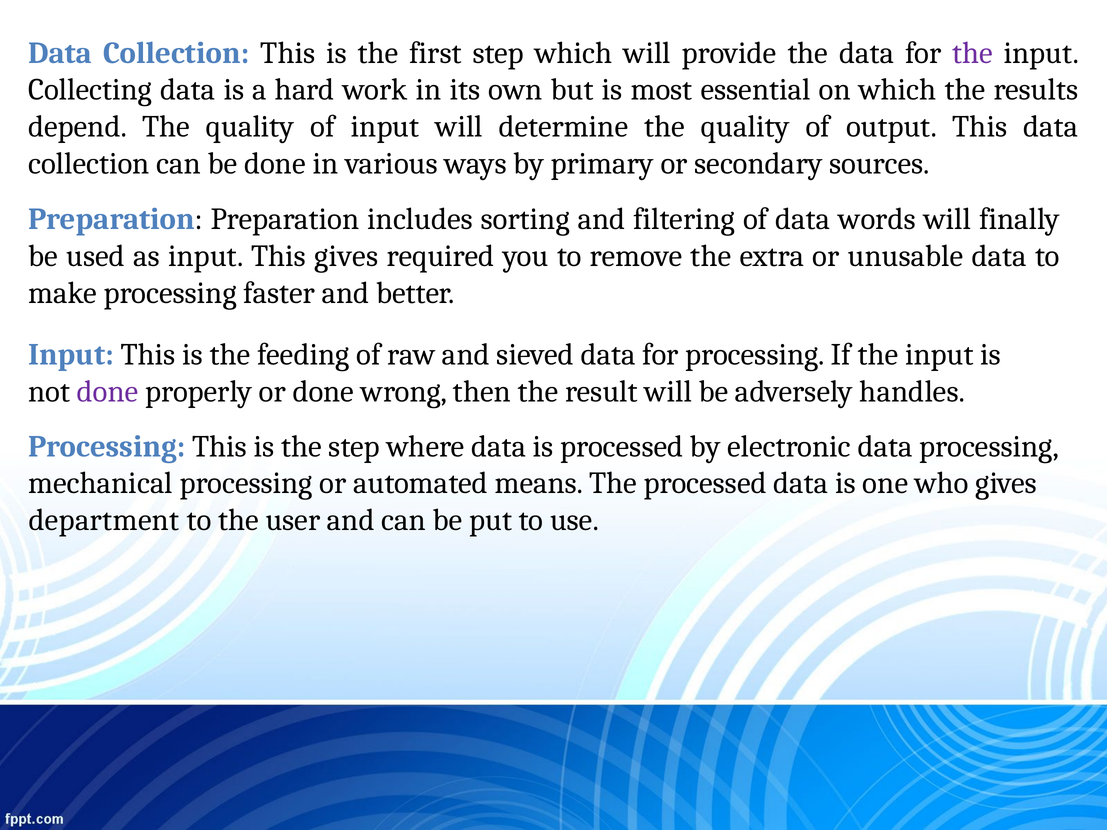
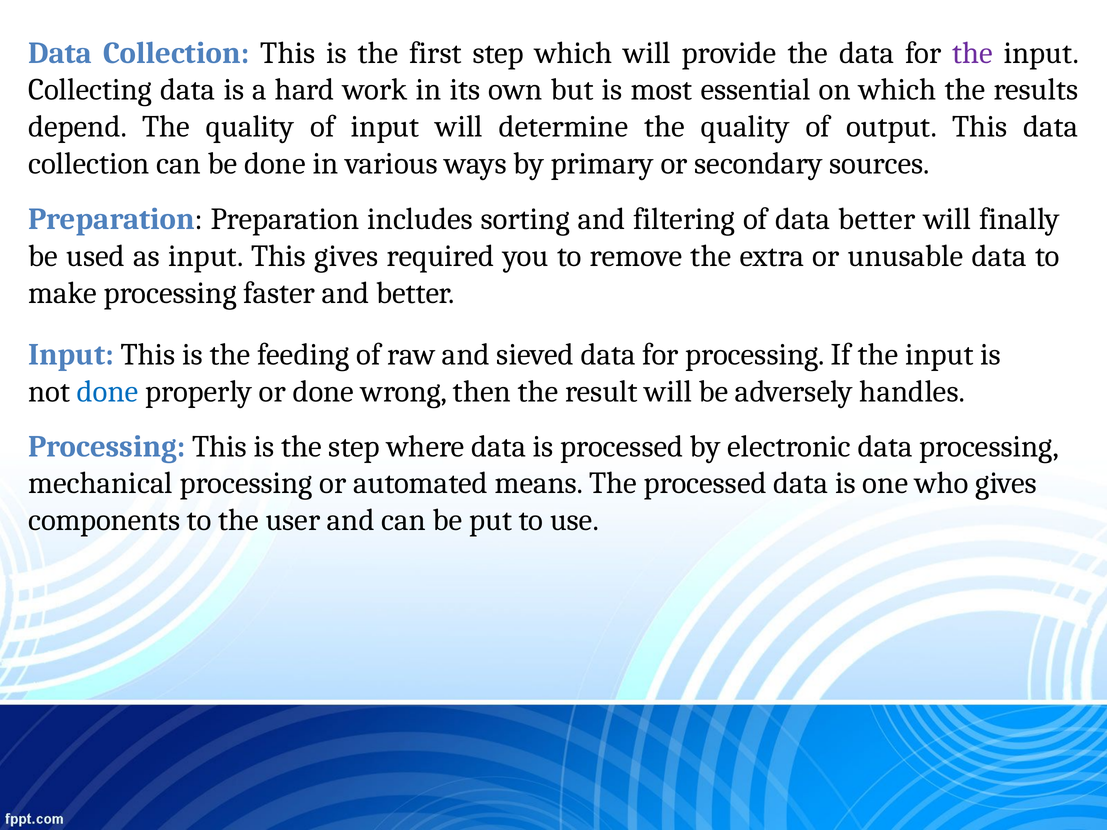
data words: words -> better (877, 219)
done colour: purple -> blue (108, 392)
department: department -> components (104, 520)
